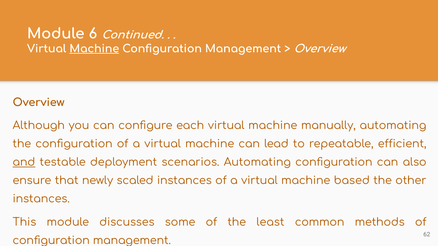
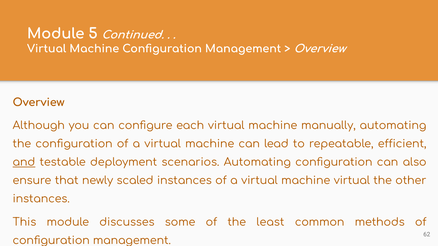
6: 6 -> 5 (93, 34)
Machine underline: present -> none (94, 49)
machine based: based -> virtual (352, 181)
